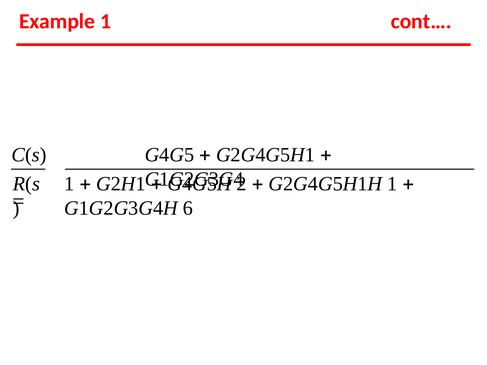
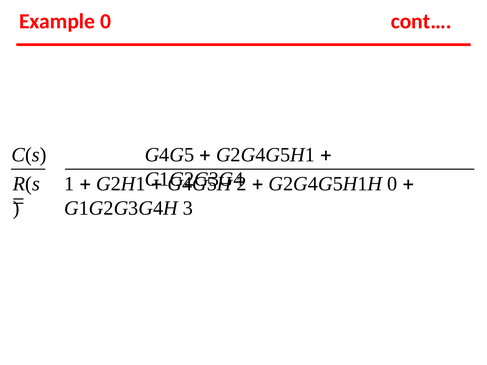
Example 1: 1 -> 0 (106, 21)
G2G4G5H1H 1: 1 -> 0 (392, 184)
6: 6 -> 3 (188, 208)
